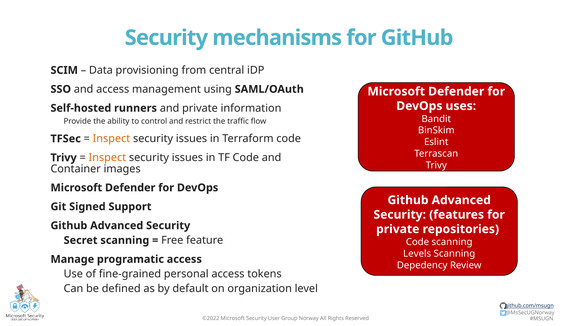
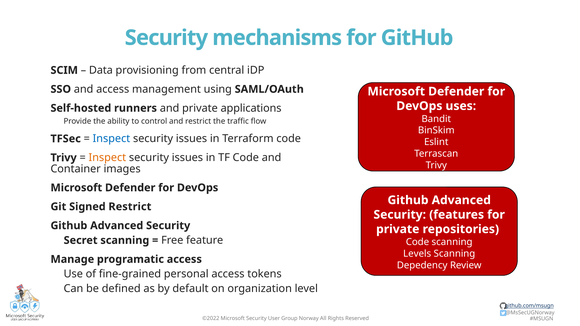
information: information -> applications (251, 108)
Inspect colour: orange -> blue (111, 139)
Signed Support: Support -> Restrict (130, 207)
